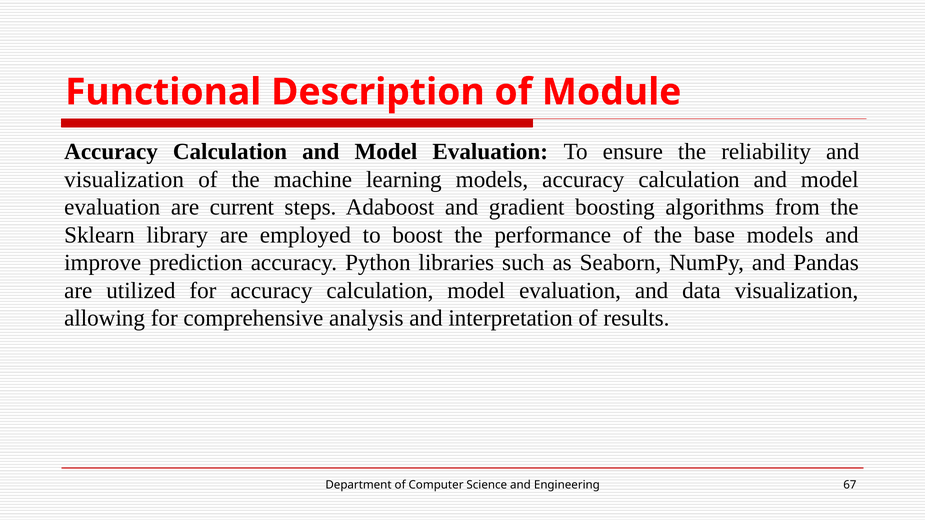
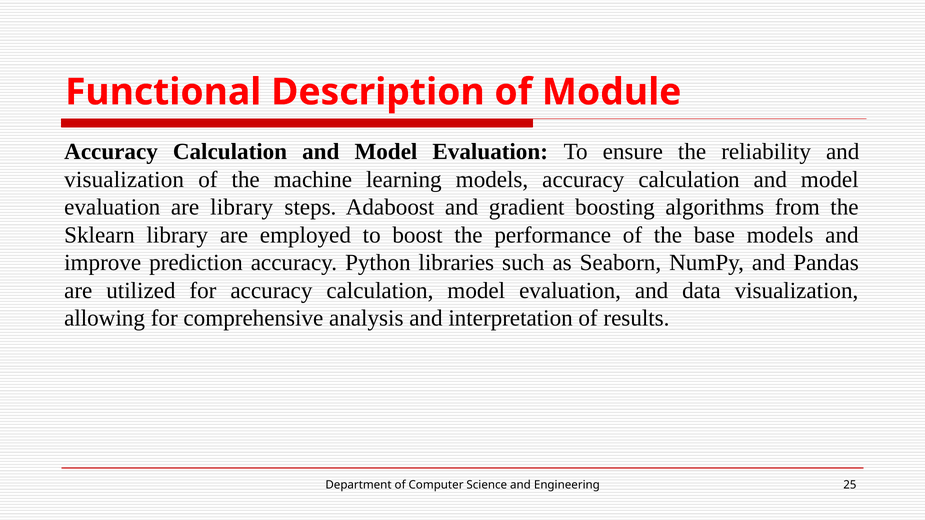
are current: current -> library (242, 207)
67: 67 -> 25 (850, 485)
